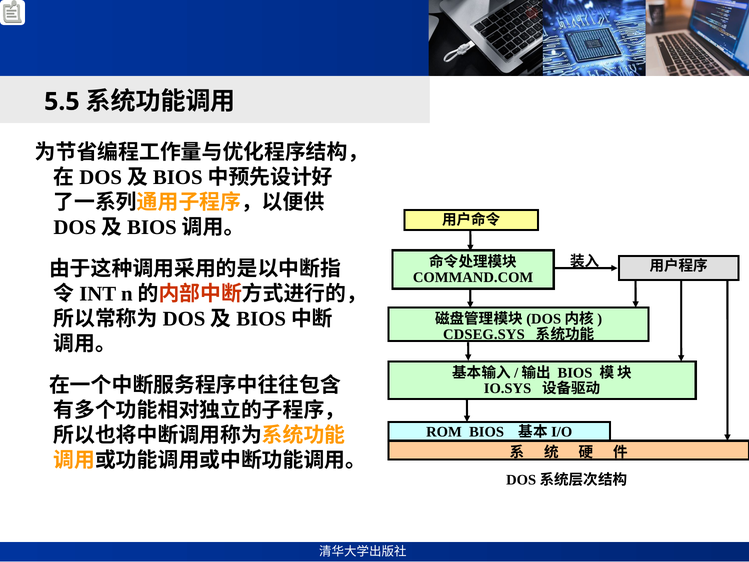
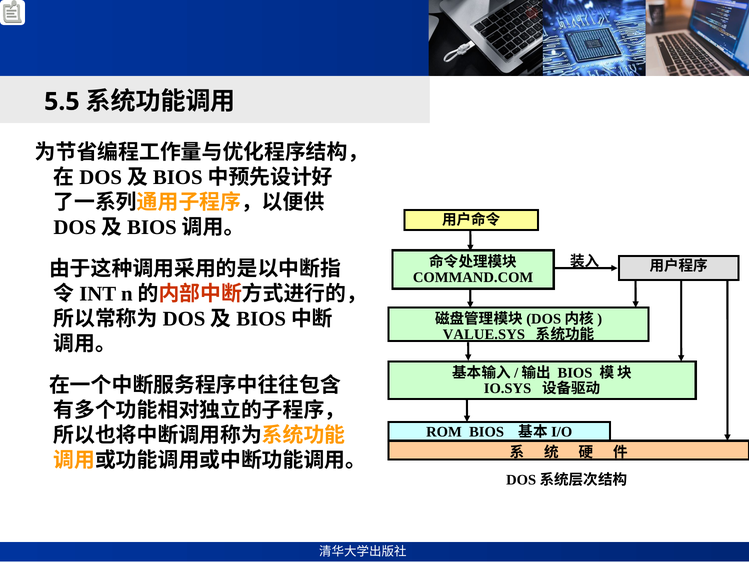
CDSEG.SYS: CDSEG.SYS -> VALUE.SYS (484, 334)
